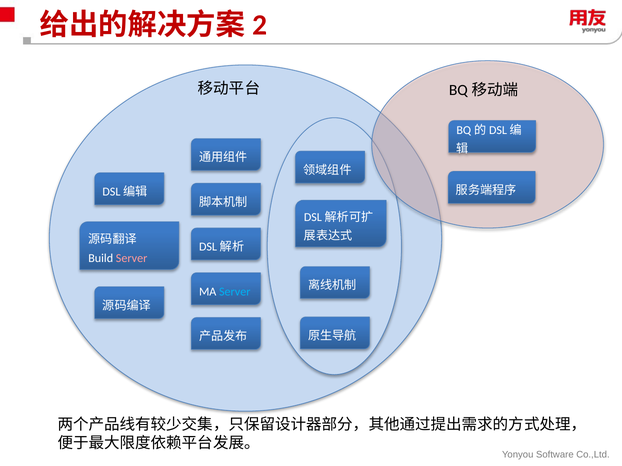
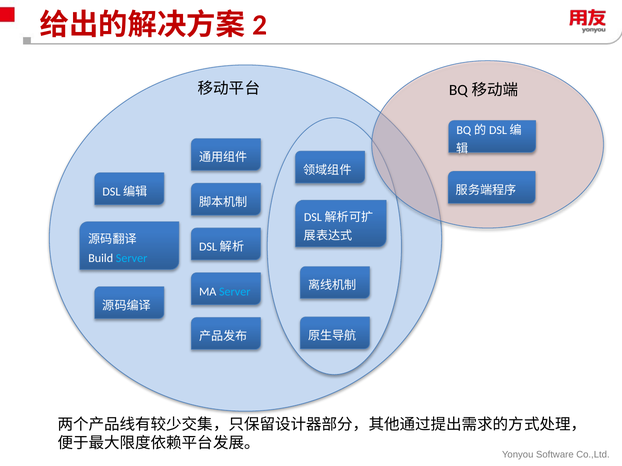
Server colour: pink -> light blue (132, 258)
